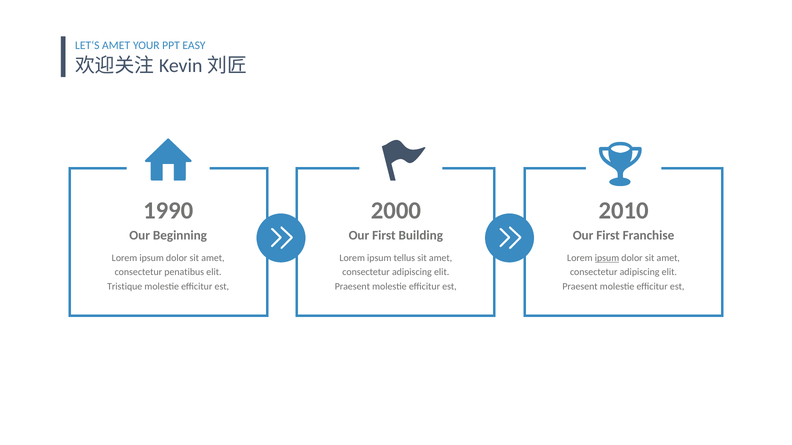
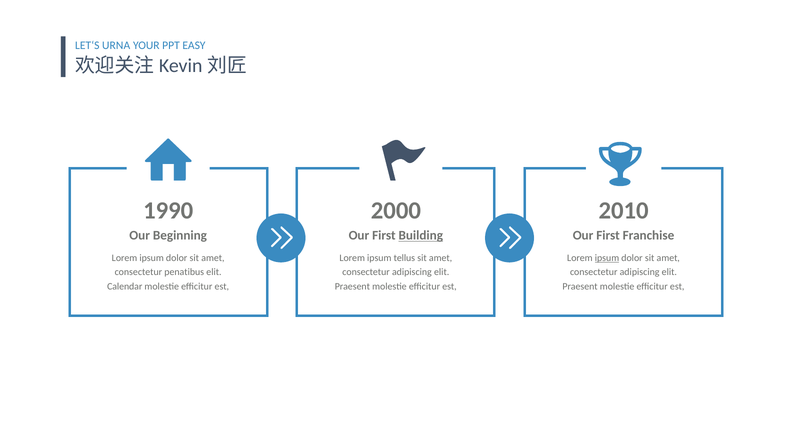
LET‘S AMET: AMET -> URNA (116, 46)
Building underline: none -> present (421, 236)
Tristique: Tristique -> Calendar (125, 287)
